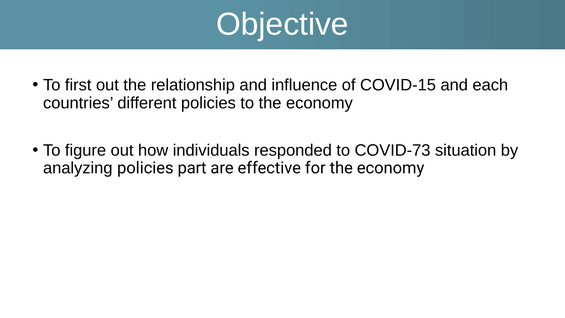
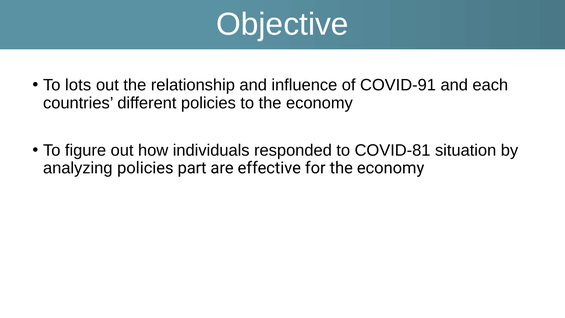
first: first -> lots (78, 85)
COVID-15: COVID-15 -> COVID-91 (398, 85)
COVID-73: COVID-73 -> COVID-81 (393, 150)
